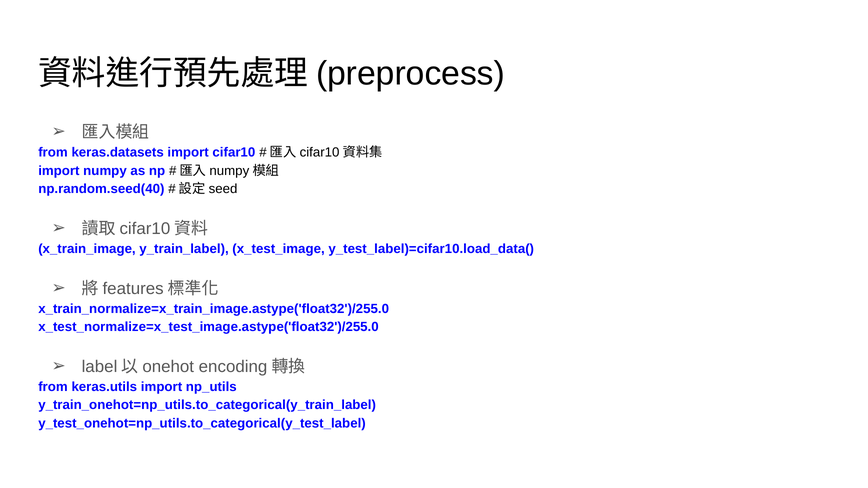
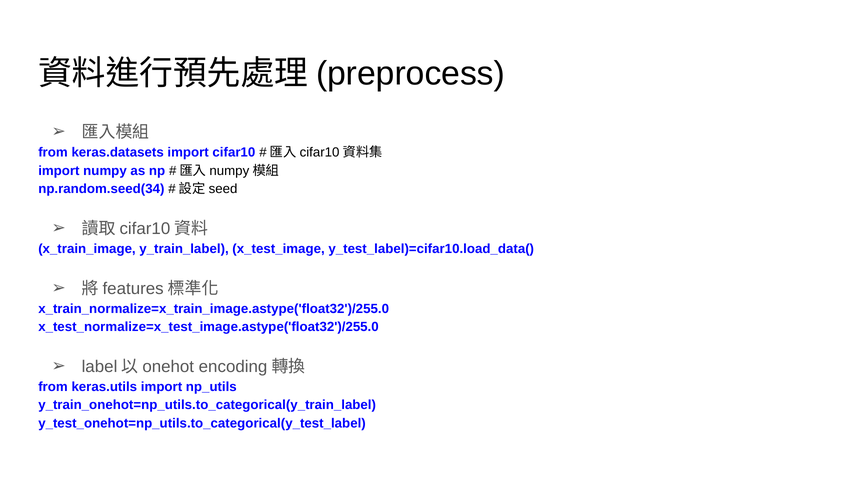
np.random.seed(40: np.random.seed(40 -> np.random.seed(34 (101, 189)
